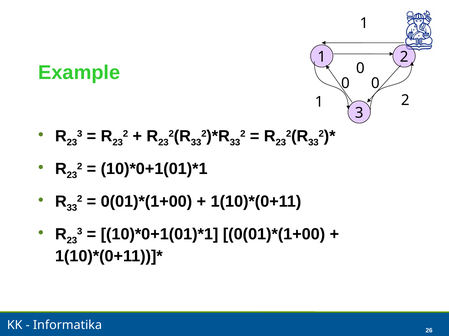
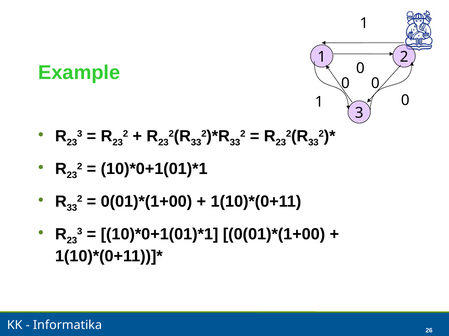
1 2: 2 -> 0 (405, 100)
